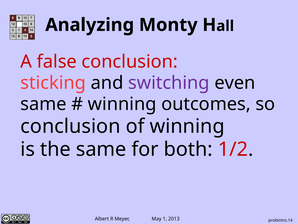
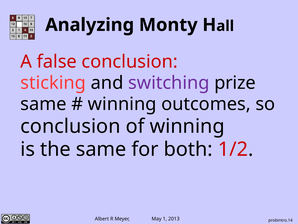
even: even -> prize (235, 83)
